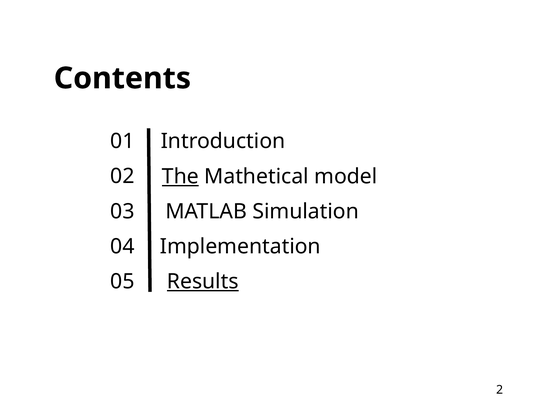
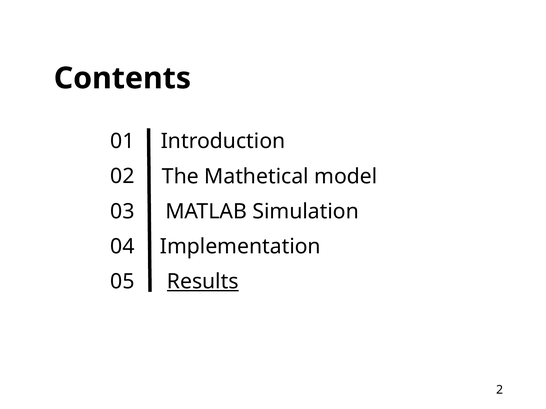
The underline: present -> none (180, 177)
